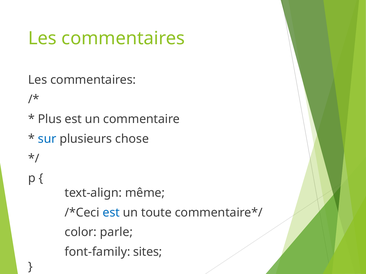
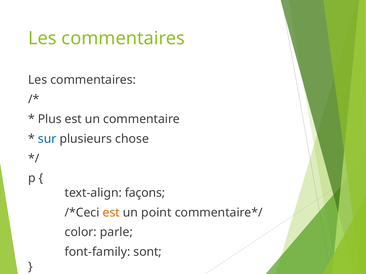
même: même -> façons (145, 193)
est colour: blue -> orange (111, 213)
toute: toute -> point (156, 213)
sites: sites -> sont (148, 252)
